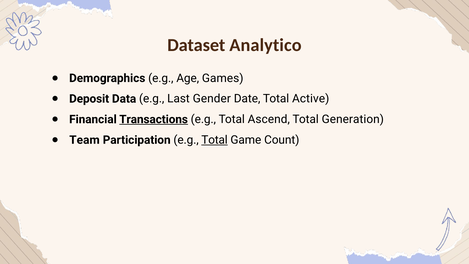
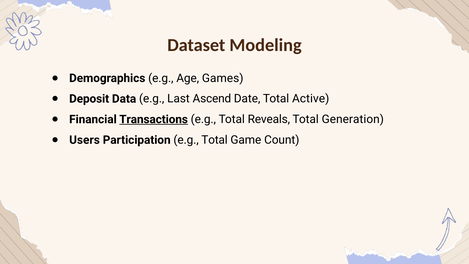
Analytico: Analytico -> Modeling (266, 45)
Gender: Gender -> Ascend (212, 99)
Ascend: Ascend -> Reveals (269, 119)
Team: Team -> Users (84, 140)
Total underline: present -> none (215, 140)
